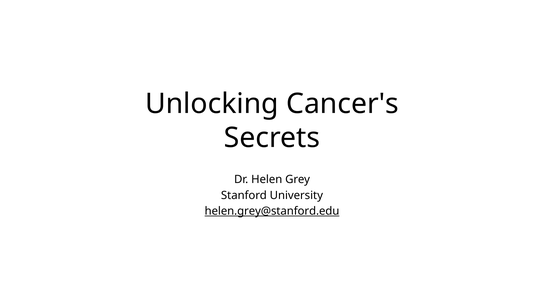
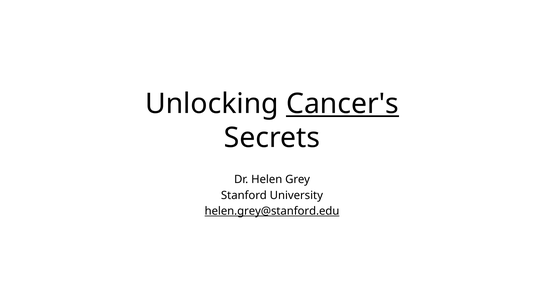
Cancer's underline: none -> present (342, 104)
